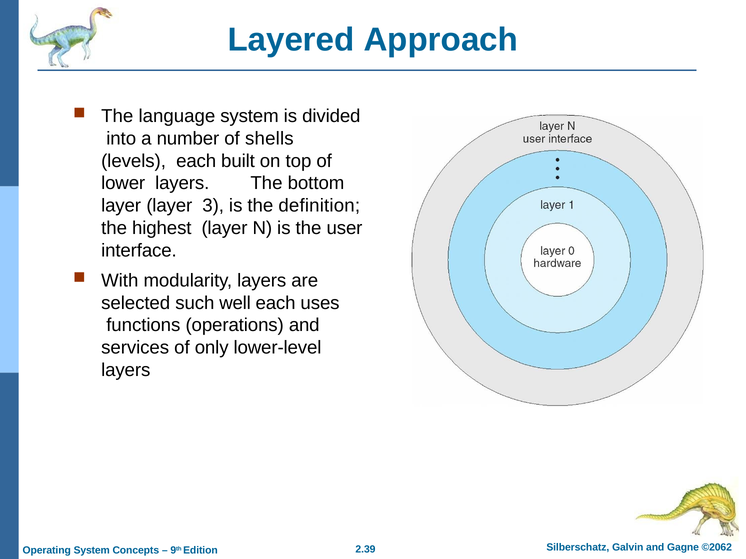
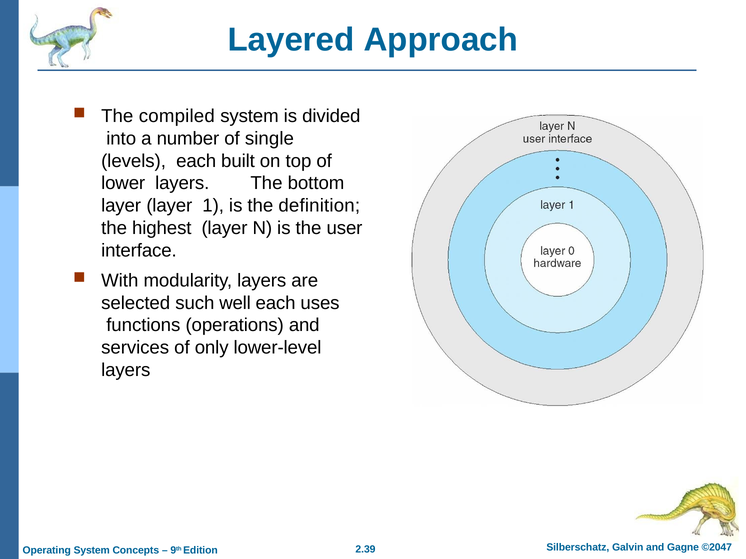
language: language -> compiled (177, 116)
shells: shells -> single (269, 139)
3: 3 -> 1 (213, 206)
©2062: ©2062 -> ©2047 (717, 548)
